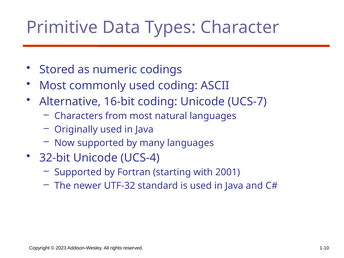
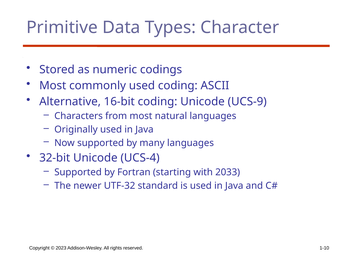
UCS-7: UCS-7 -> UCS-9 (247, 102)
2001: 2001 -> 2033 (228, 172)
